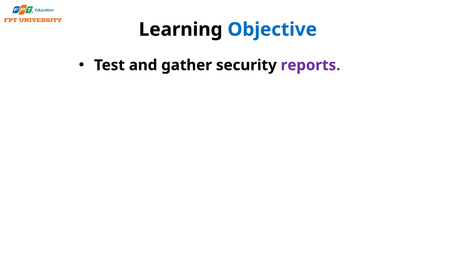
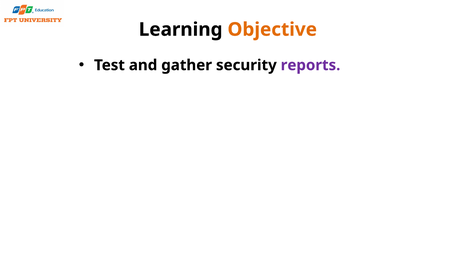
Objective colour: blue -> orange (272, 29)
